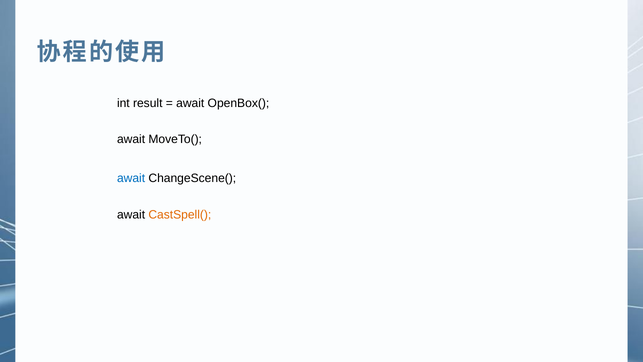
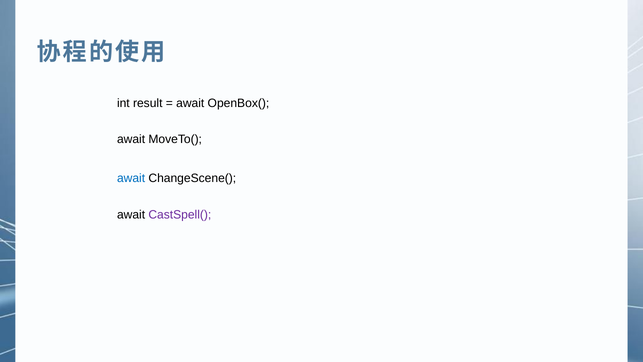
CastSpell( colour: orange -> purple (180, 215)
